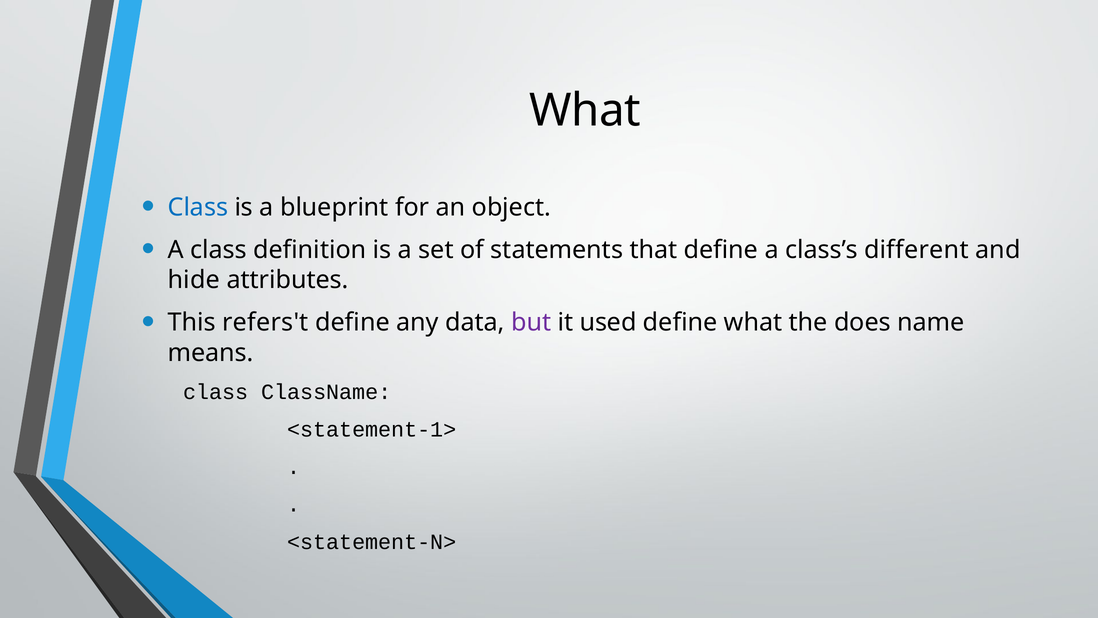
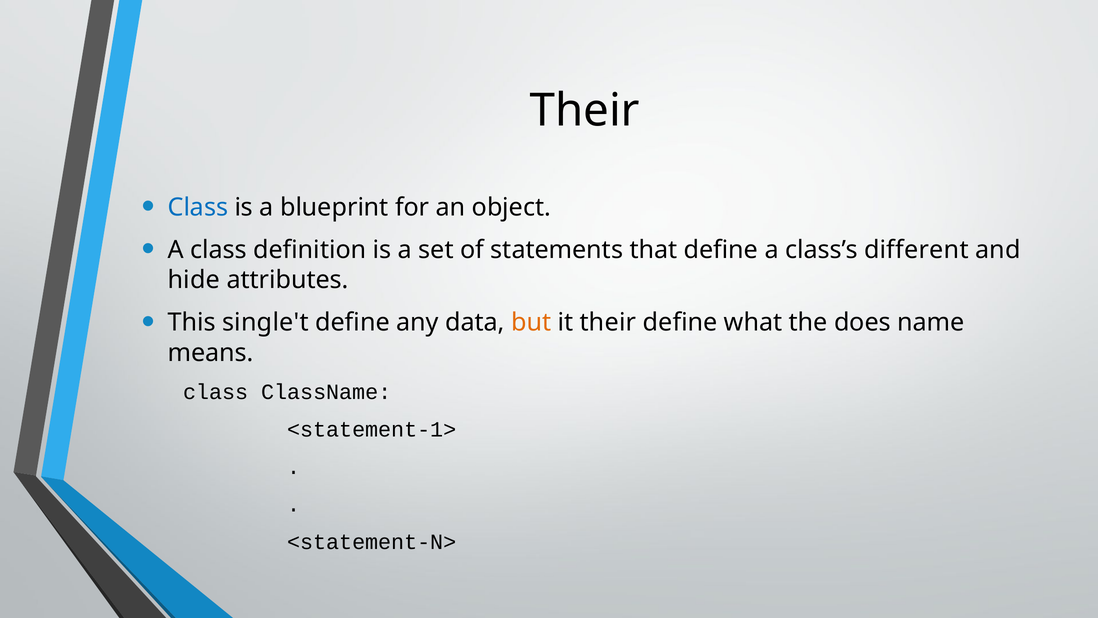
What: What -> Their (585, 110)
refers't: refers't -> single't (265, 322)
but colour: purple -> orange (531, 322)
it used: used -> their (608, 322)
